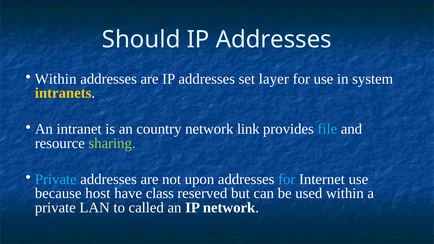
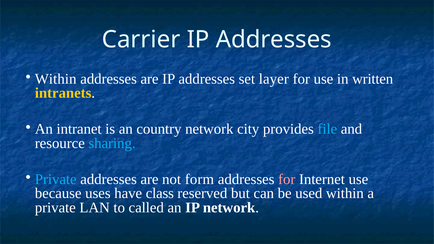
Should: Should -> Carrier (141, 40)
system: system -> written (373, 79)
link: link -> city (248, 129)
sharing colour: light green -> light blue (112, 143)
upon: upon -> form (199, 179)
for colour: light blue -> pink (287, 179)
host: host -> uses (98, 193)
